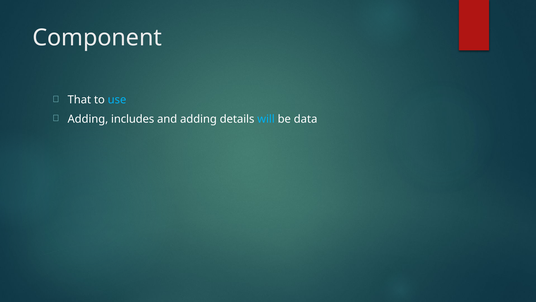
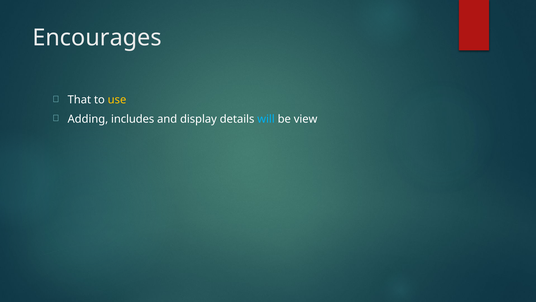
Component: Component -> Encourages (97, 38)
use colour: light blue -> yellow (117, 100)
and adding: adding -> display (198, 119)
data: data -> view (306, 119)
